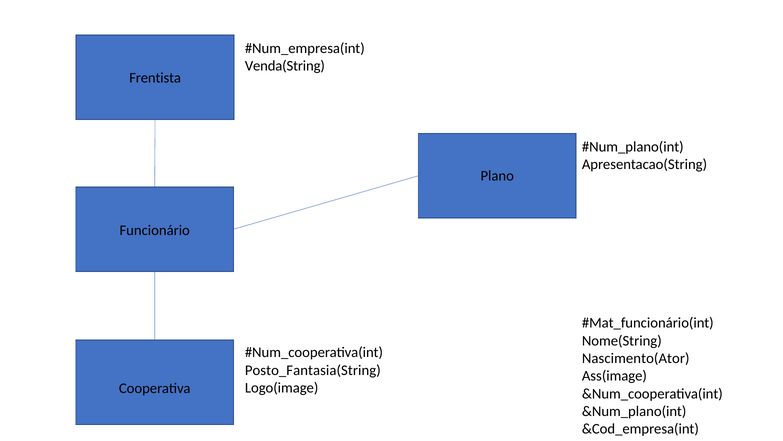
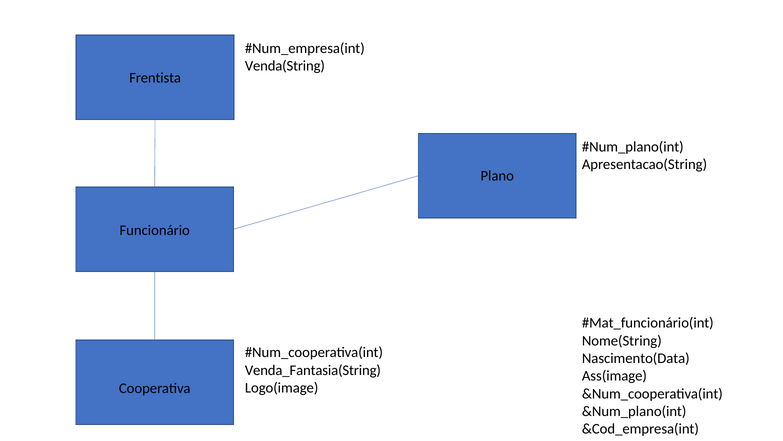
Nascimento(Ator: Nascimento(Ator -> Nascimento(Data (636, 358)
Posto_Fantasia(String: Posto_Fantasia(String -> Venda_Fantasia(String (313, 370)
